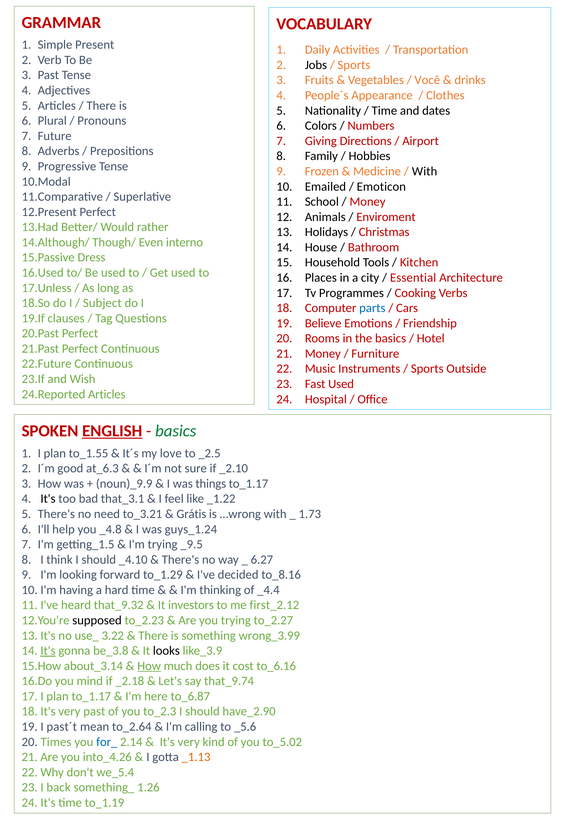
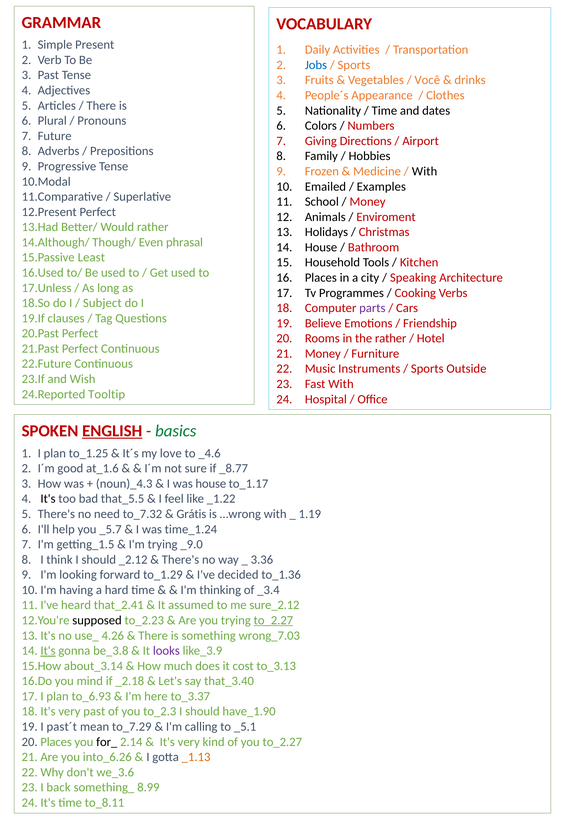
Jobs colour: black -> blue (316, 65)
Emoticon: Emoticon -> Examples (381, 187)
interno: interno -> phrasal (184, 242)
Dress: Dress -> Least (91, 258)
Essential: Essential -> Speaking (413, 278)
parts colour: blue -> purple (372, 308)
the basics: basics -> rather (391, 339)
Fast Used: Used -> With (341, 384)
Articles: Articles -> Tooltip (107, 394)
to_1.55: to_1.55 -> to_1.25 (89, 453)
_2.5: _2.5 -> _4.6 (209, 453)
at_6.3: at_6.3 -> at_1.6 (102, 469)
_2.10: _2.10 -> _8.77 (234, 469)
noun)_9.9: noun)_9.9 -> noun)_4.3 (124, 484)
was things: things -> house (211, 484)
that_3.1: that_3.1 -> that_5.5 (123, 499)
to_3.21: to_3.21 -> to_7.32 (142, 514)
1.73: 1.73 -> 1.19 (310, 514)
_4.8: _4.8 -> _5.7 (110, 529)
guys_1.24: guys_1.24 -> time_1.24 (191, 529)
_9.5: _9.5 -> _9.0 (192, 545)
_4.10: _4.10 -> _2.12 (133, 560)
6.27: 6.27 -> 3.36 (262, 560)
to_8.16: to_8.16 -> to_1.36 (281, 575)
_4.4: _4.4 -> _3.4 (268, 590)
that_9.32: that_9.32 -> that_2.41 (119, 605)
investors: investors -> assumed (191, 605)
first_2.12: first_2.12 -> sure_2.12 (274, 605)
to_2.27 underline: none -> present (273, 621)
3.22: 3.22 -> 4.26 (113, 636)
wrong_3.99: wrong_3.99 -> wrong_7.03 (269, 636)
looks colour: black -> purple (166, 651)
How underline: present -> none (149, 666)
to_6.16: to_6.16 -> to_3.13 (276, 666)
that_9.74: that_9.74 -> that_3.40 (229, 681)
plan to_1.17: to_1.17 -> to_6.93 (91, 697)
to_6.87: to_6.87 -> to_3.37 (190, 697)
have_2.90: have_2.90 -> have_1.90 (249, 712)
to_2.64: to_2.64 -> to_7.29 (132, 727)
_5.6: _5.6 -> _5.1 (245, 727)
Times: Times -> Places (56, 742)
for_ colour: blue -> black (107, 742)
you to_5.02: to_5.02 -> to_2.27 (282, 742)
into_4.26: into_4.26 -> into_6.26 (107, 757)
we_5.4: we_5.4 -> we_3.6 (115, 773)
1.26: 1.26 -> 8.99 (148, 788)
to_1.19: to_1.19 -> to_8.11 (104, 803)
